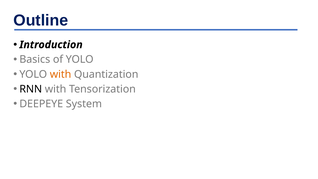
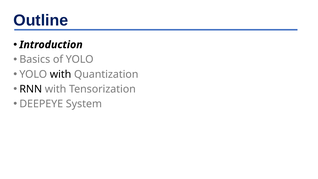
with colour: orange -> black (61, 74)
